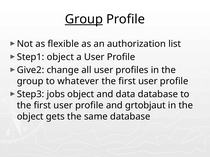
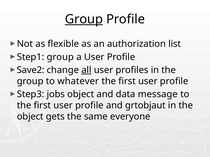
Step1 object: object -> group (60, 57)
Give2: Give2 -> Save2 (31, 70)
all underline: none -> present (86, 70)
data database: database -> message (158, 94)
same database: database -> everyone (130, 117)
